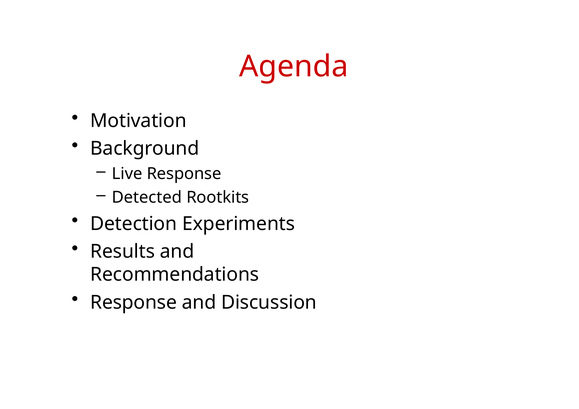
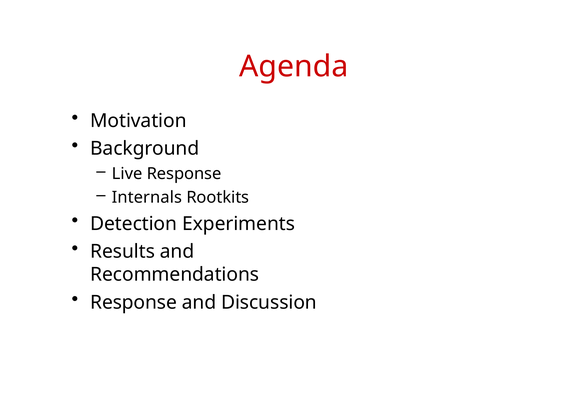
Detected: Detected -> Internals (147, 198)
